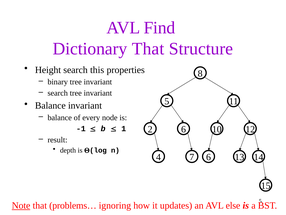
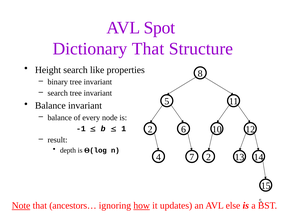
Find: Find -> Spot (159, 28)
this: this -> like (97, 70)
7 6: 6 -> 2 (209, 157)
problems…: problems… -> ancestors… (73, 205)
how underline: none -> present (142, 205)
